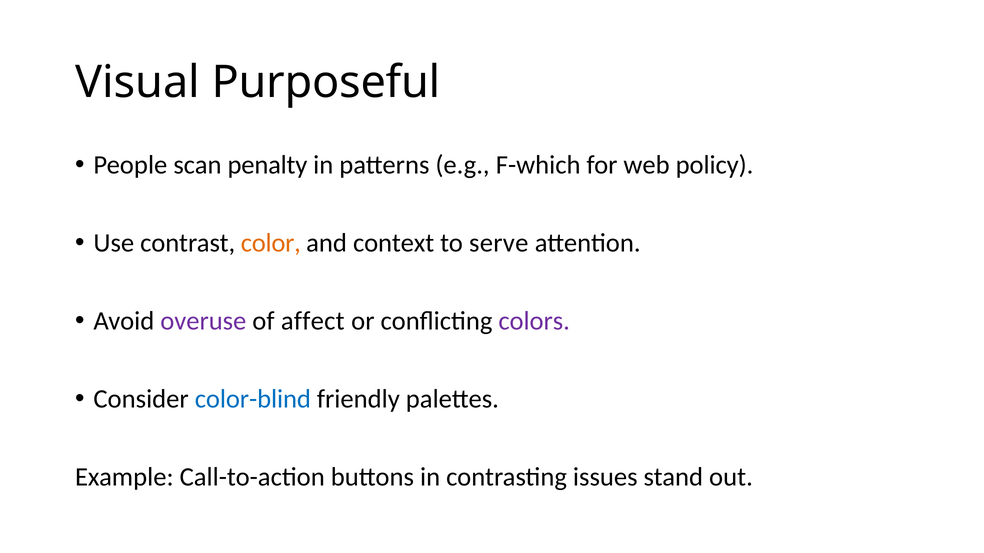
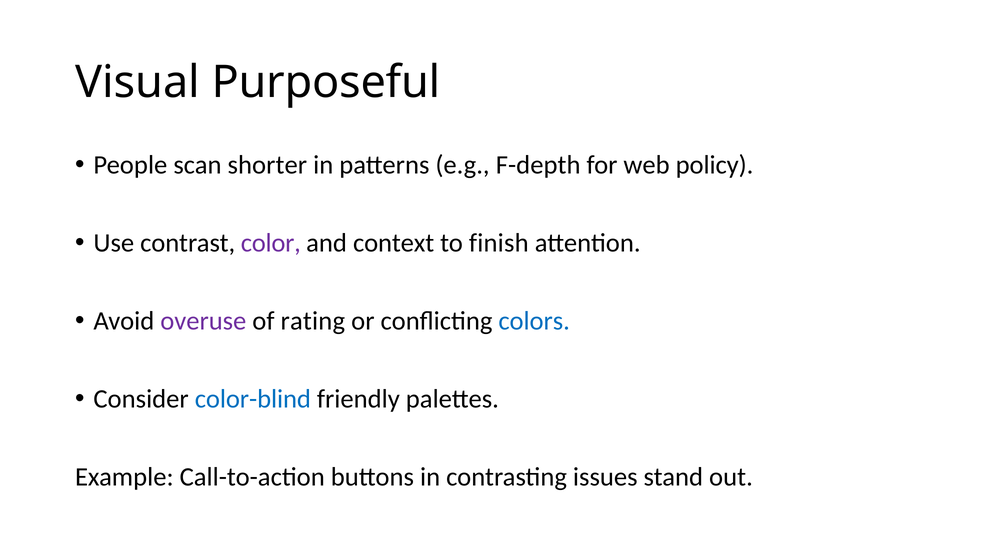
penalty: penalty -> shorter (267, 165)
F-which: F-which -> F-depth (538, 165)
color colour: orange -> purple (271, 243)
serve: serve -> finish (499, 243)
affect: affect -> rating (313, 321)
colors colour: purple -> blue (534, 321)
